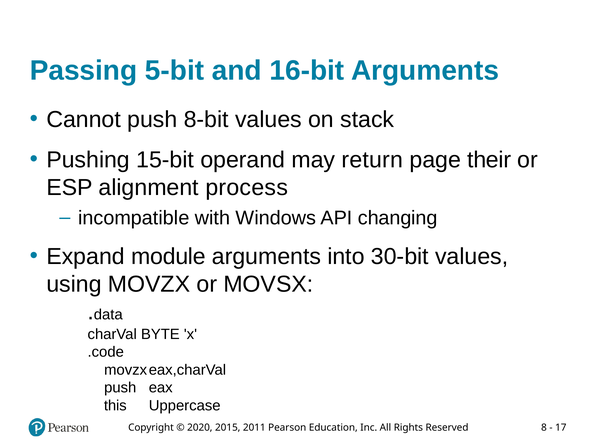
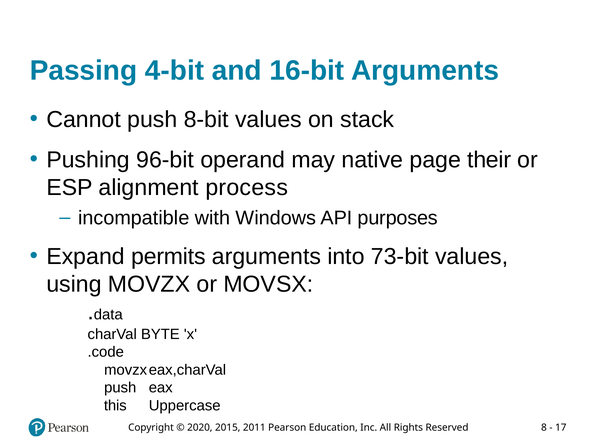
5-bit: 5-bit -> 4-bit (175, 70)
15-bit: 15-bit -> 96-bit (165, 160)
return: return -> native (372, 160)
changing: changing -> purposes (398, 218)
module: module -> permits (168, 257)
30-bit: 30-bit -> 73-bit (400, 257)
